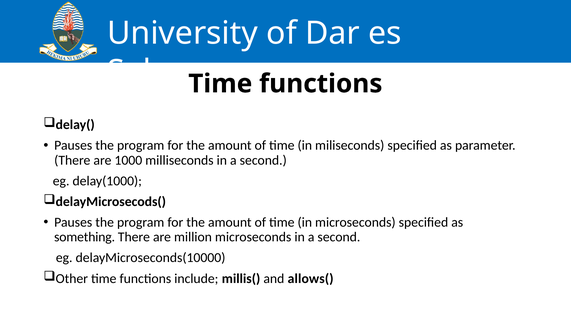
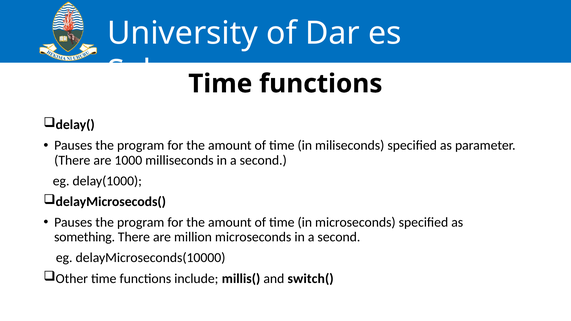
allows(: allows( -> switch( (311, 279)
